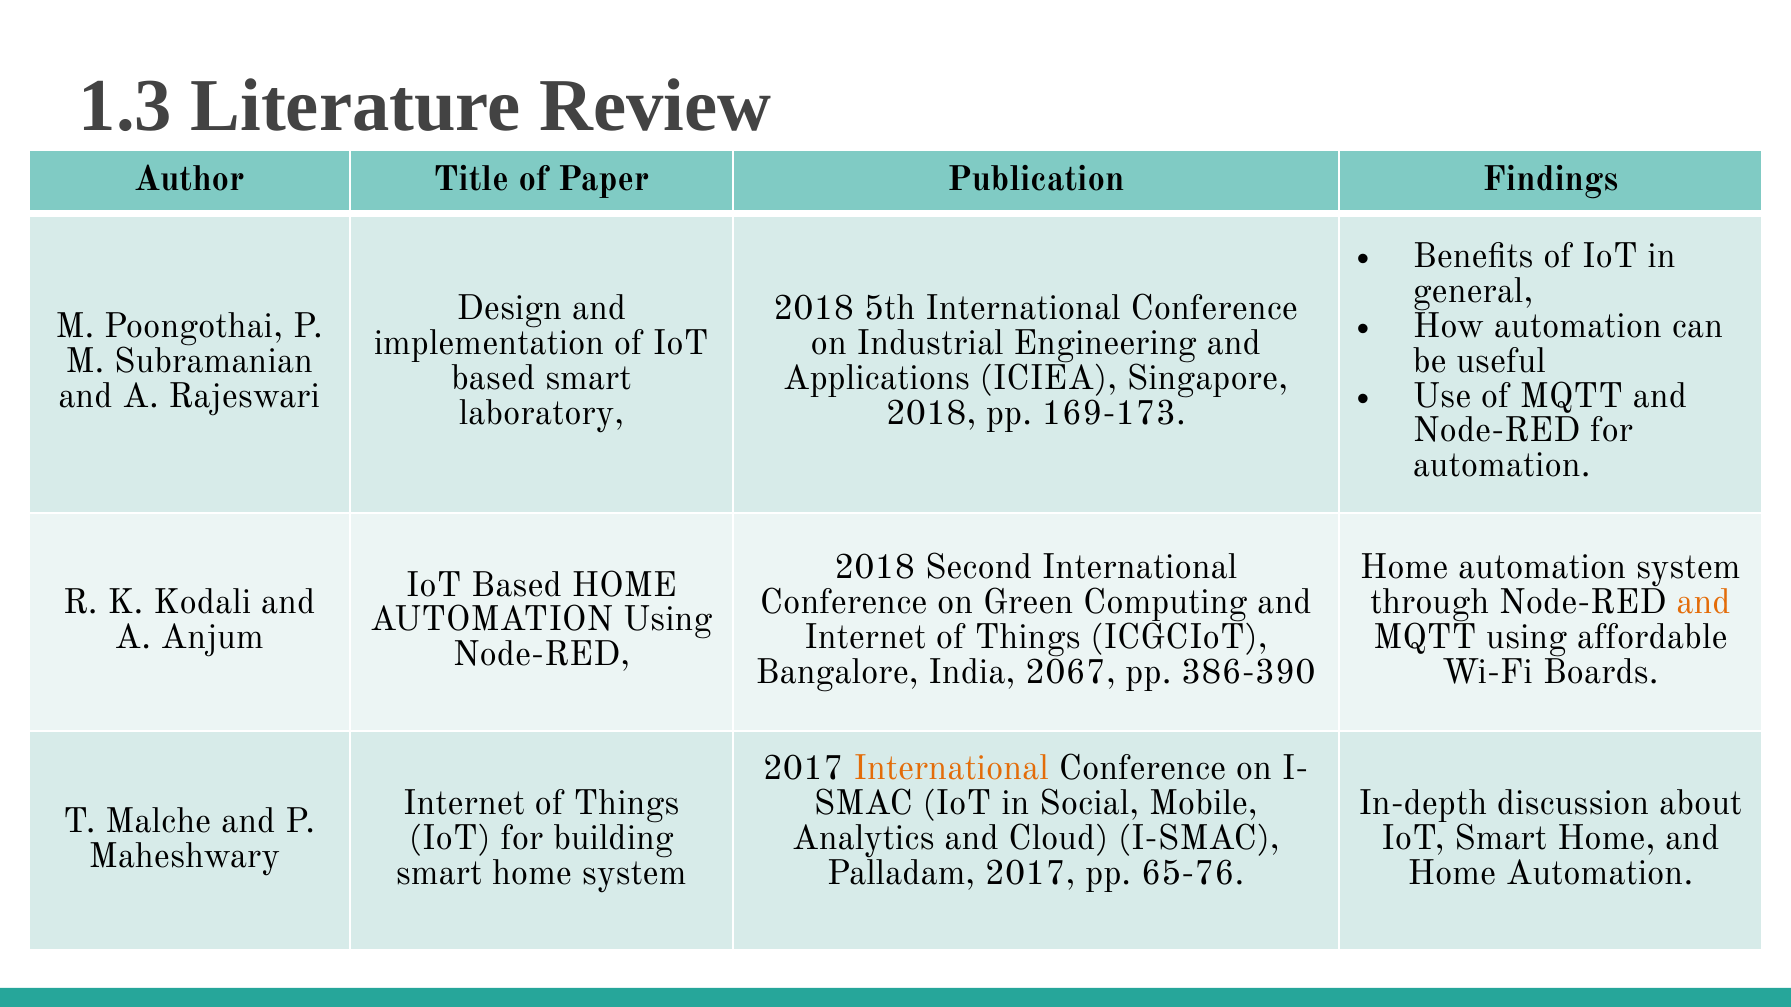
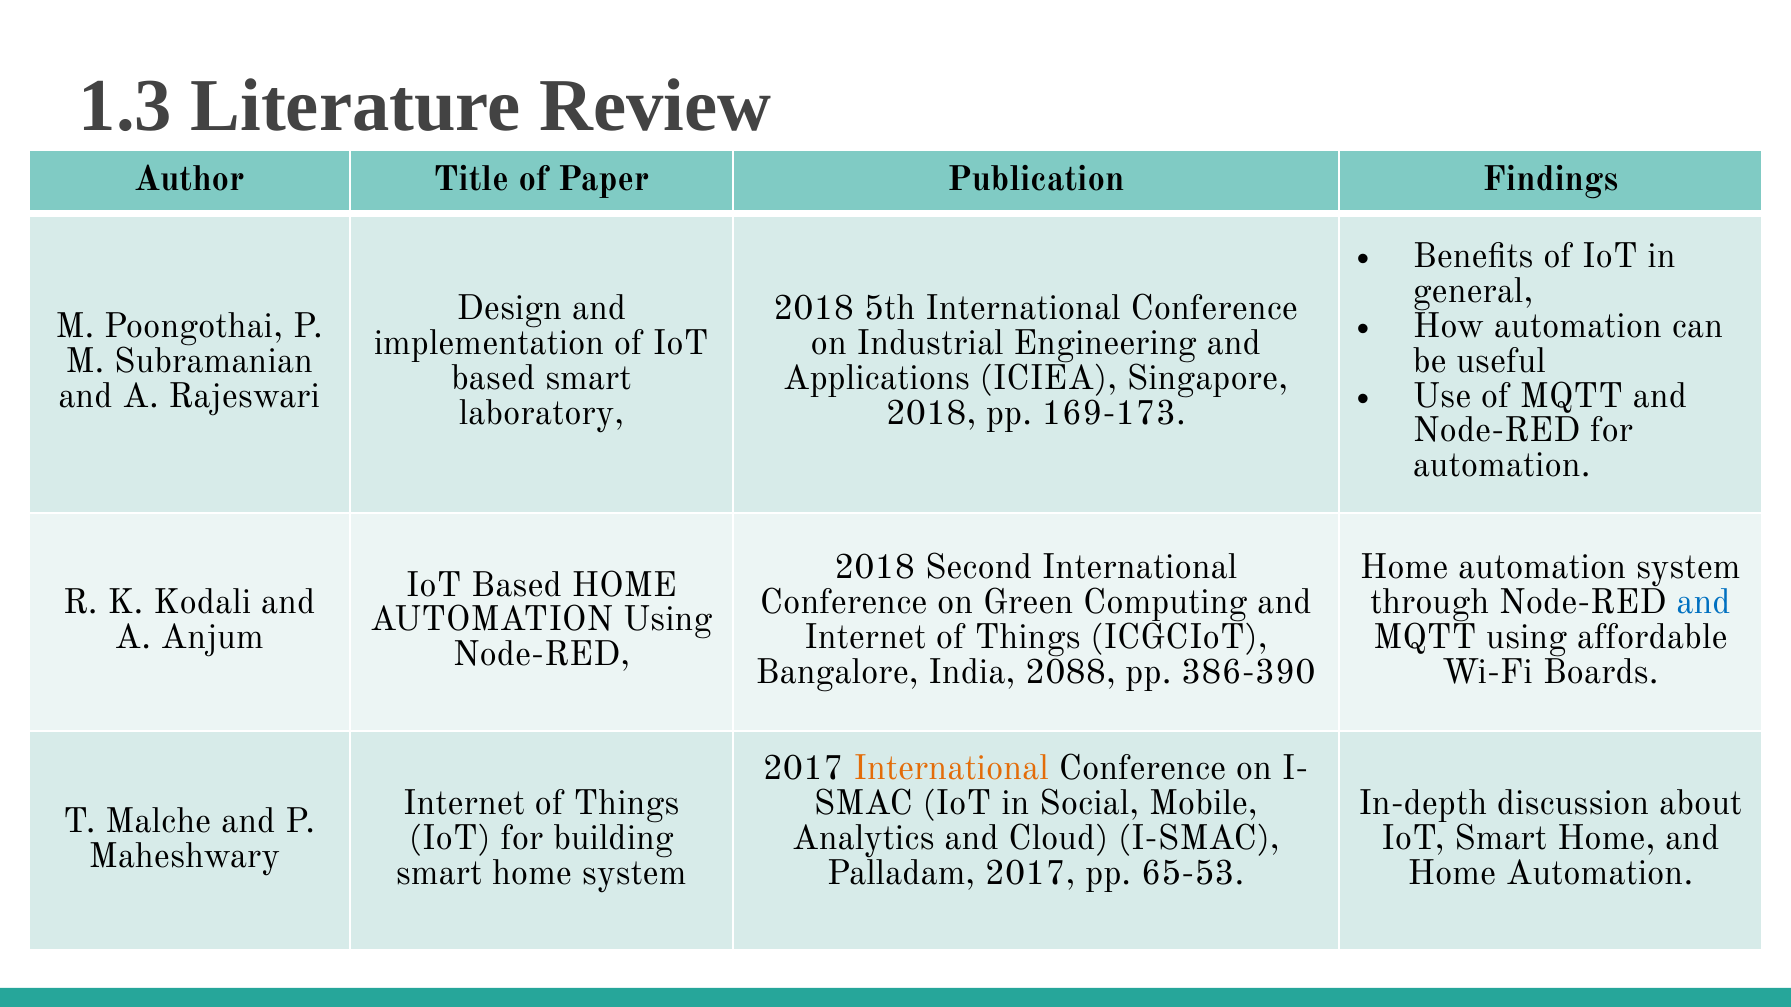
and colour: orange -> blue (1704, 602)
2067: 2067 -> 2088 (1070, 672)
65-76: 65-76 -> 65-53 (1193, 873)
